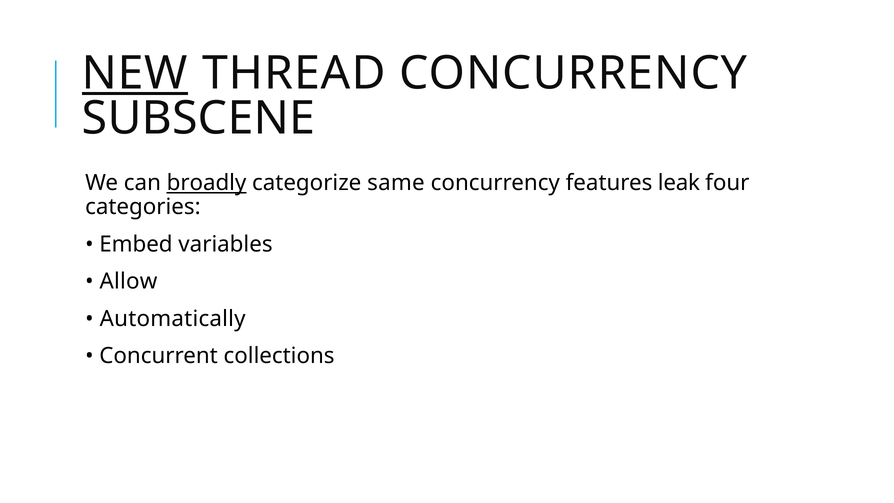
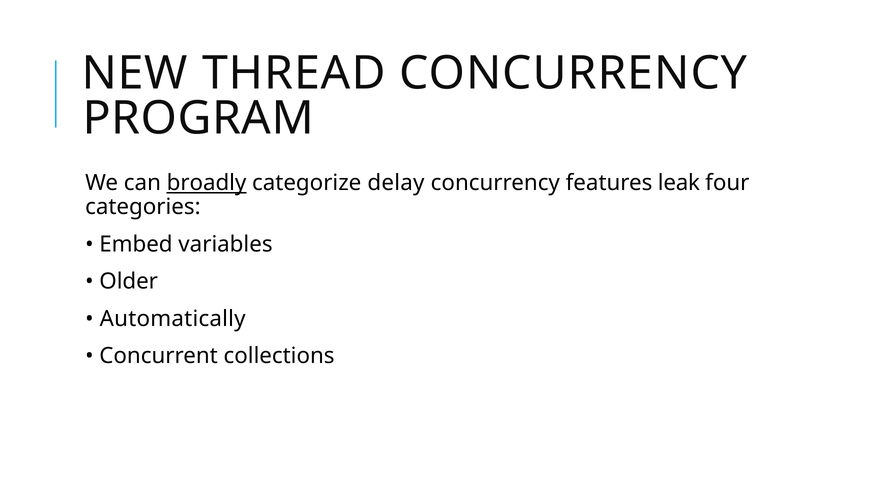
NEW underline: present -> none (135, 74)
SUBSCENE: SUBSCENE -> PROGRAM (198, 118)
same: same -> delay (396, 183)
Allow: Allow -> Older (129, 281)
